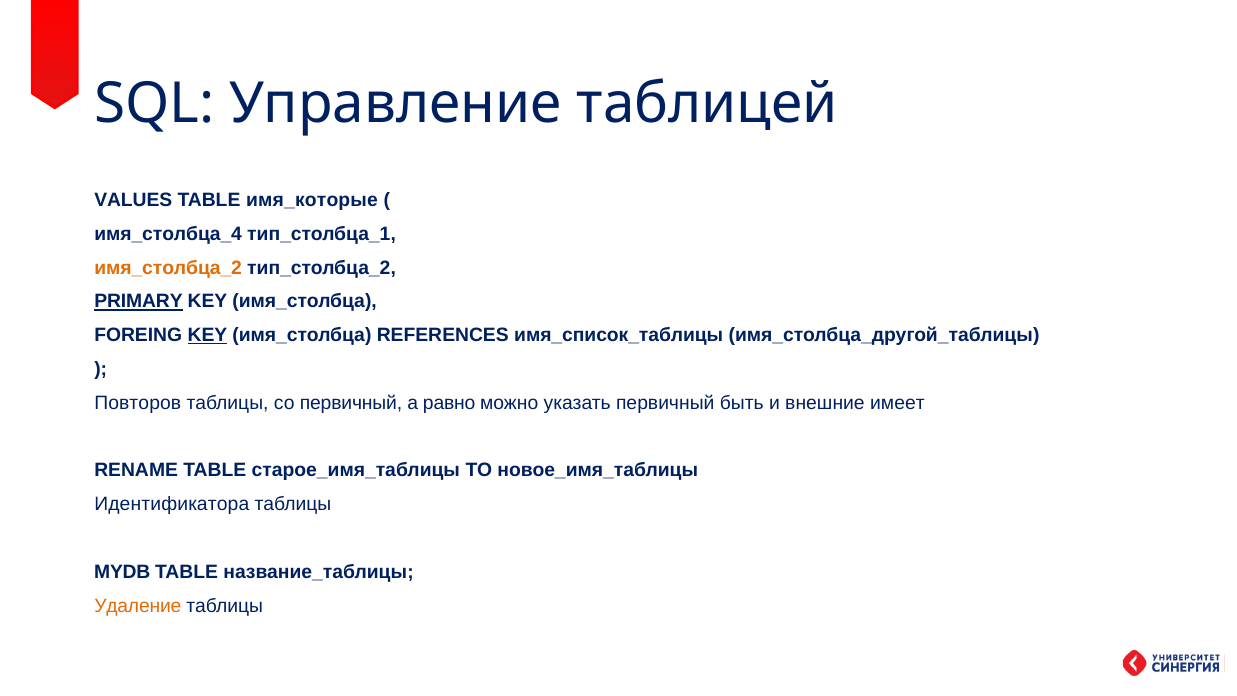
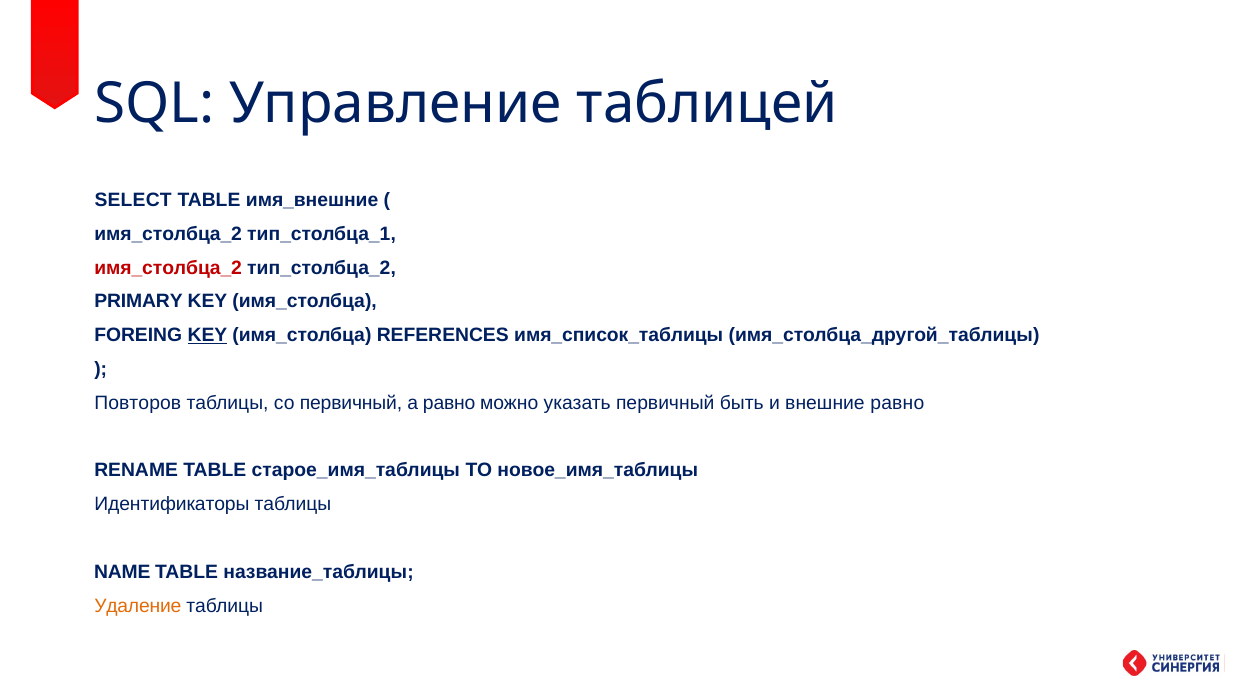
VALUES: VALUES -> SELECT (133, 200)
имя_которые: имя_которые -> имя_внешние (312, 200)
имя_столбца_4: имя_столбца_4 -> имя_столбца_2 (168, 234)
имя_столбца_2 colour: orange -> red (168, 268)
PRIMARY underline: present -> none (139, 302)
внешние имеет: имеет -> равно (897, 403)
Идентификатора: Идентификатора -> Идентификаторы (172, 504)
MYDB: MYDB -> NAME (122, 572)
